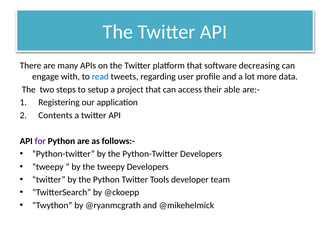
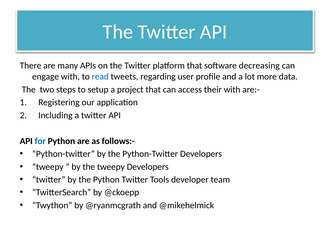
their able: able -> with (232, 89)
Contents: Contents -> Including (55, 115)
for colour: purple -> blue (40, 141)
